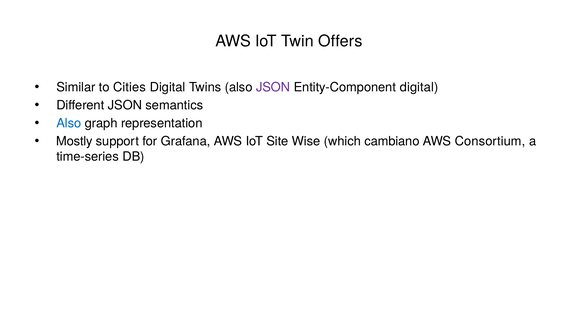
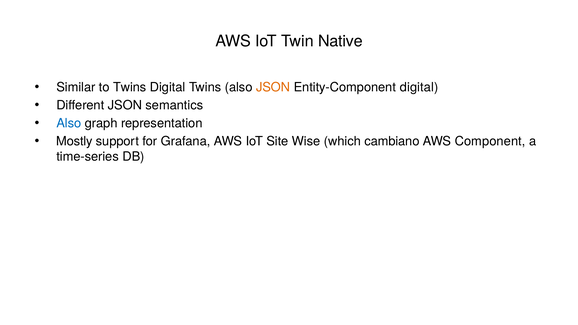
Offers: Offers -> Native (340, 41)
to Cities: Cities -> Twins (130, 87)
JSON colour: purple -> orange (273, 87)
Consortium: Consortium -> Component (490, 141)
